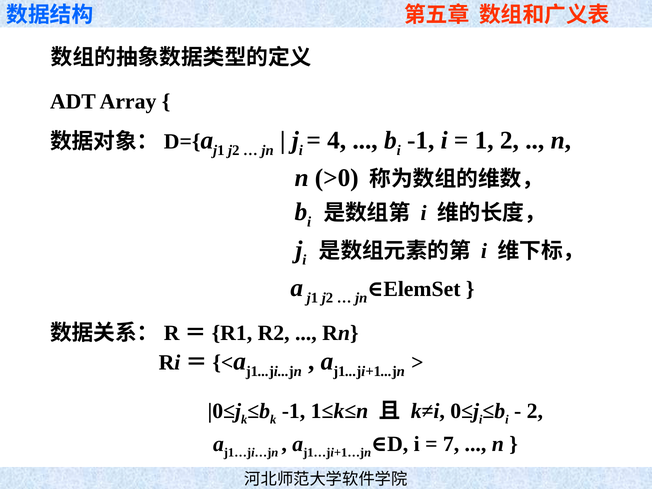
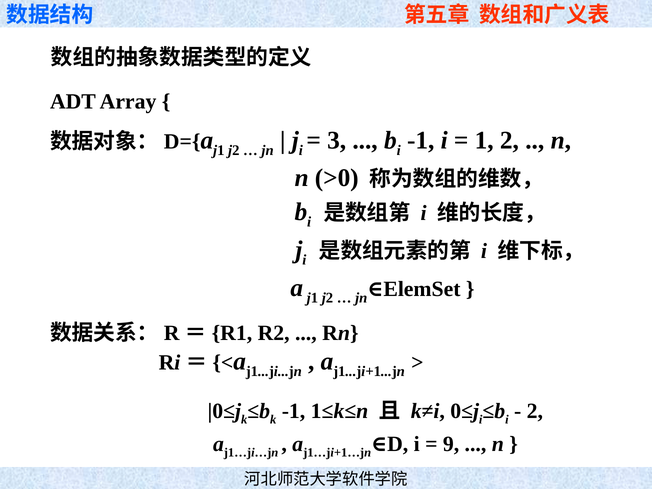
4: 4 -> 3 (337, 140)
7: 7 -> 9 (451, 444)
